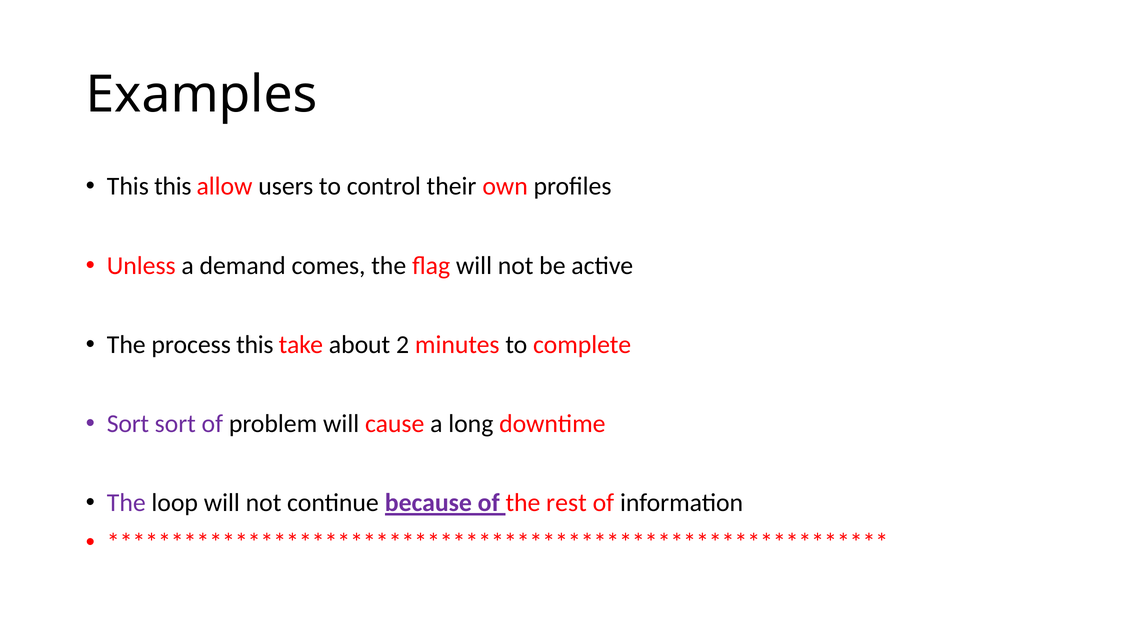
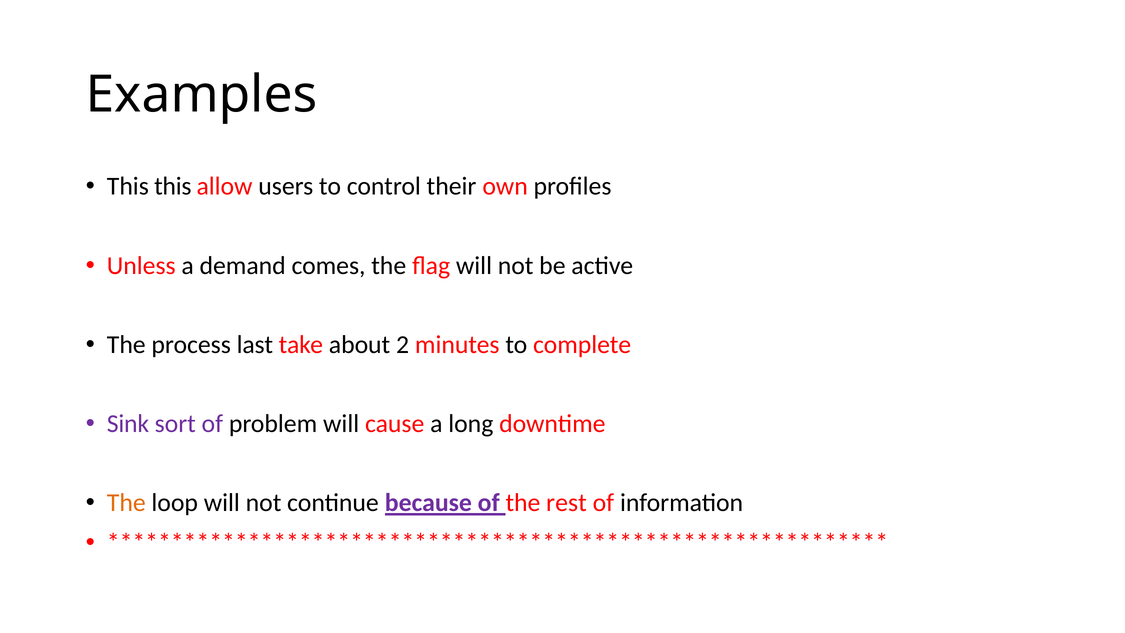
process this: this -> last (255, 345)
Sort: Sort -> Sink (128, 424)
The colour: purple -> orange (126, 503)
